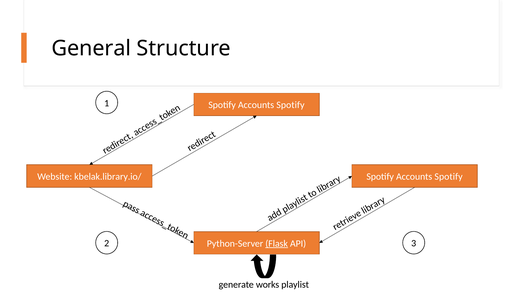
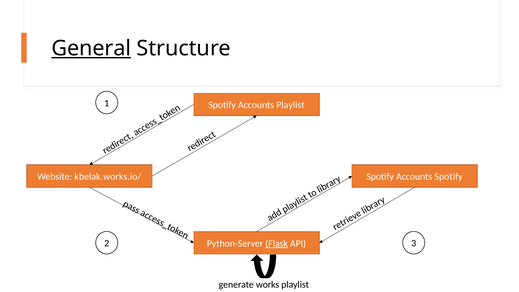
General underline: none -> present (91, 48)
Spotify: Spotify -> Playlist (290, 105)
kbelak.library.io/: kbelak.library.io/ -> kbelak.works.io/ (108, 177)
